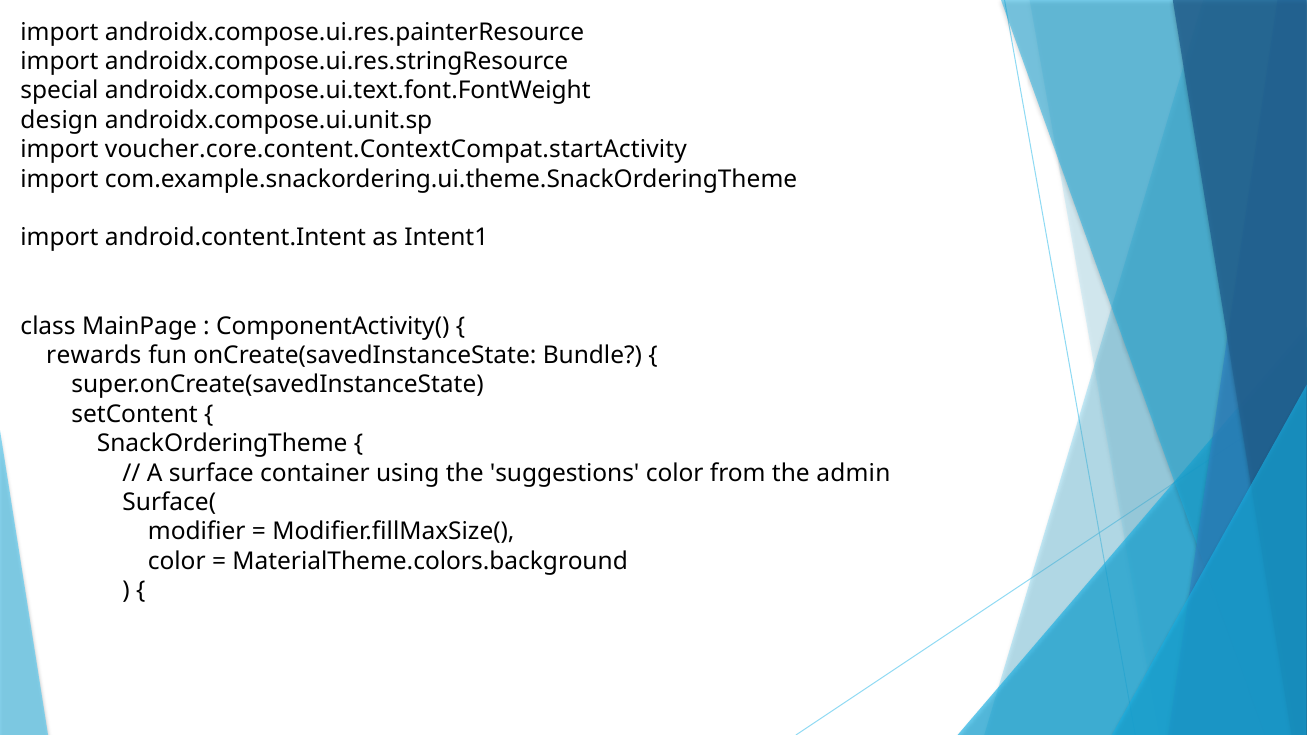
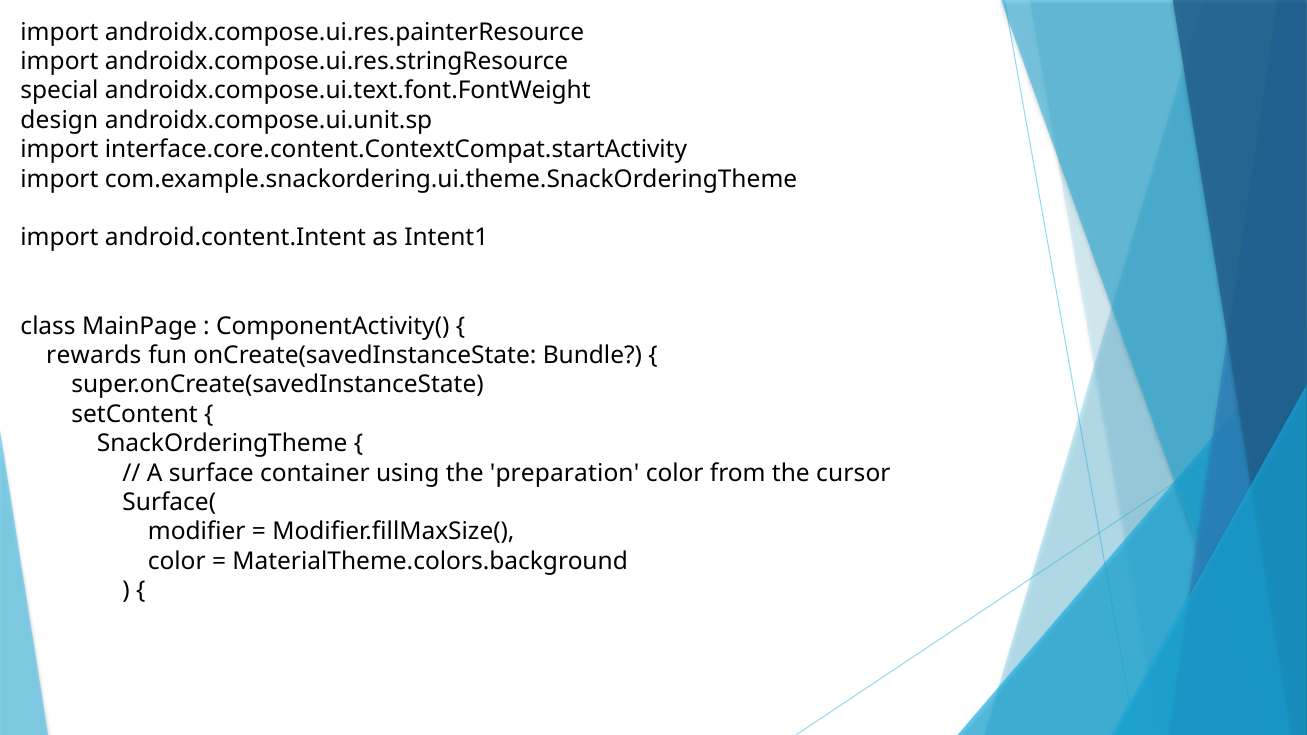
voucher.core.content.ContextCompat.startActivity: voucher.core.content.ContextCompat.startActivity -> interface.core.content.ContextCompat.startActivity (396, 150)
suggestions: suggestions -> preparation (565, 473)
admin: admin -> cursor (853, 473)
